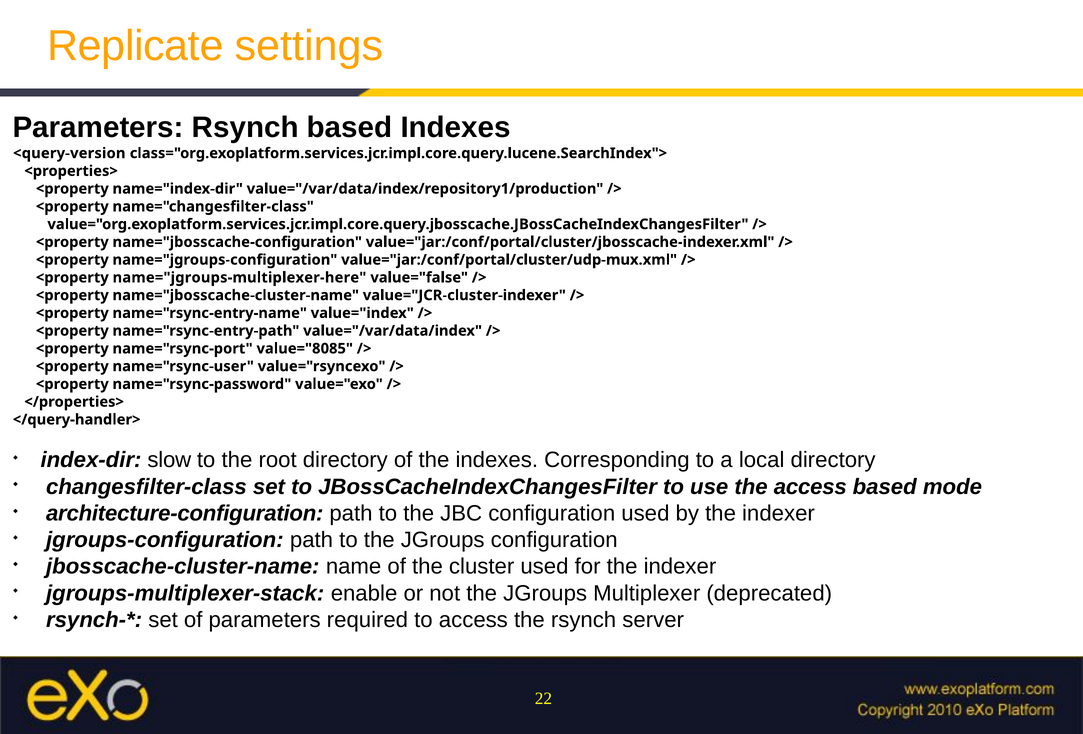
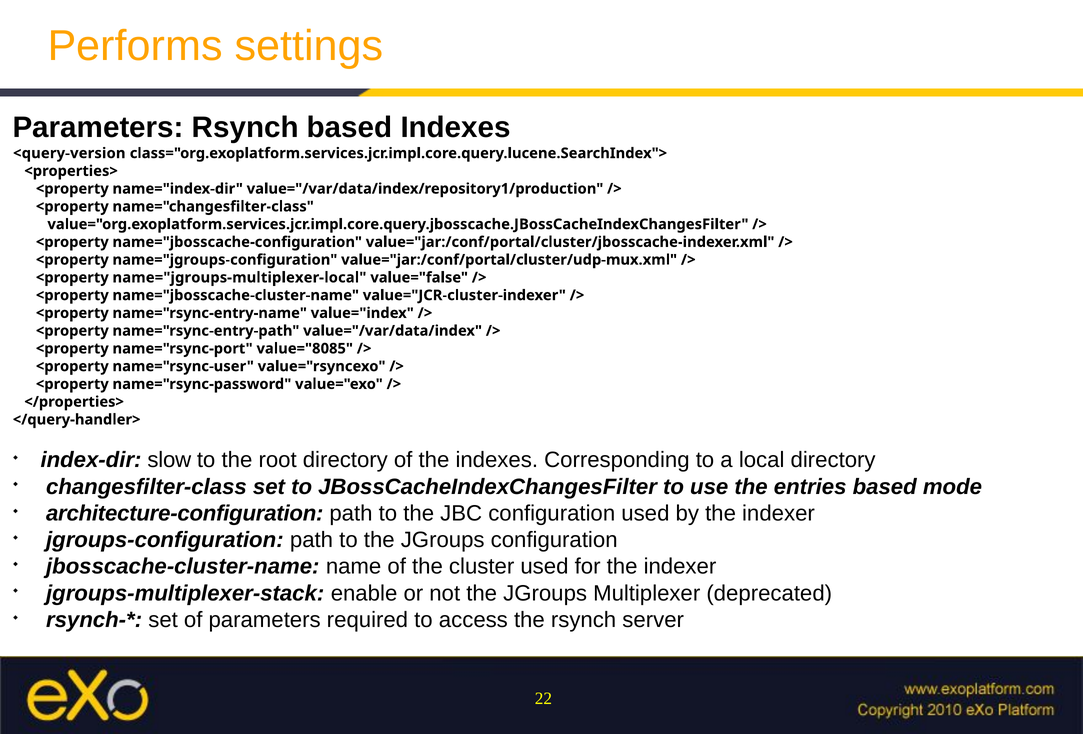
Replicate: Replicate -> Performs (135, 46)
name="jgroups-multiplexer-here: name="jgroups-multiplexer-here -> name="jgroups-multiplexer-local (239, 277)
the access: access -> entries (810, 486)
